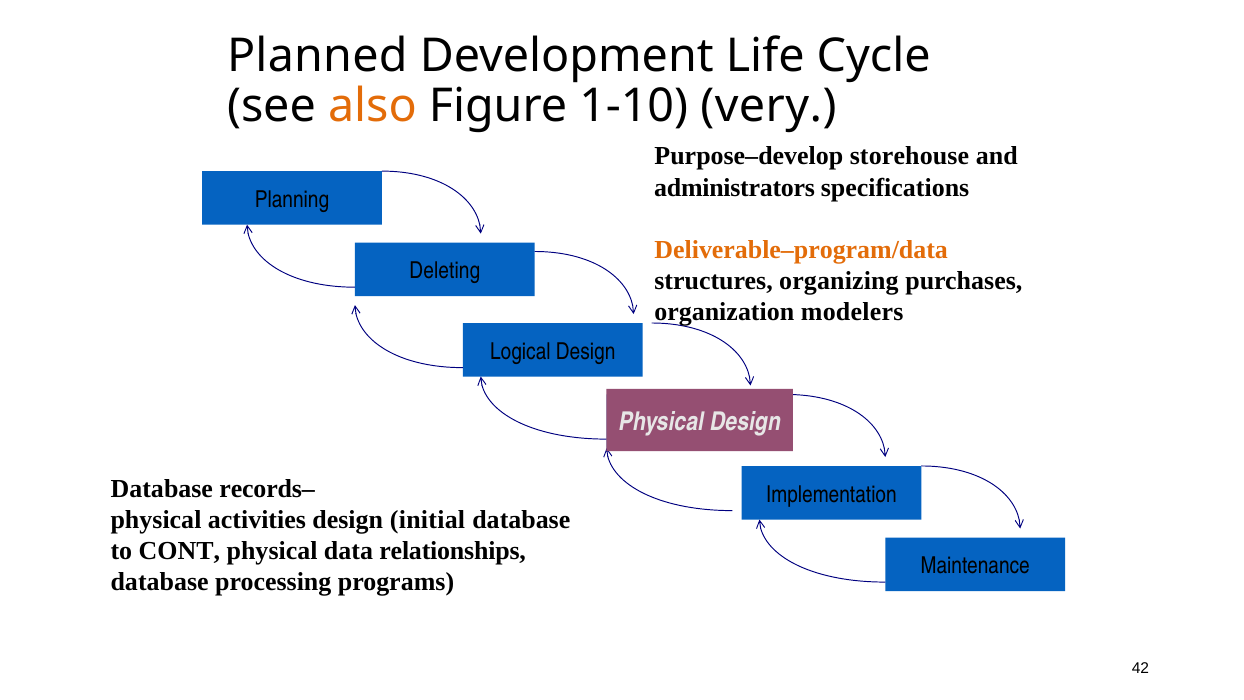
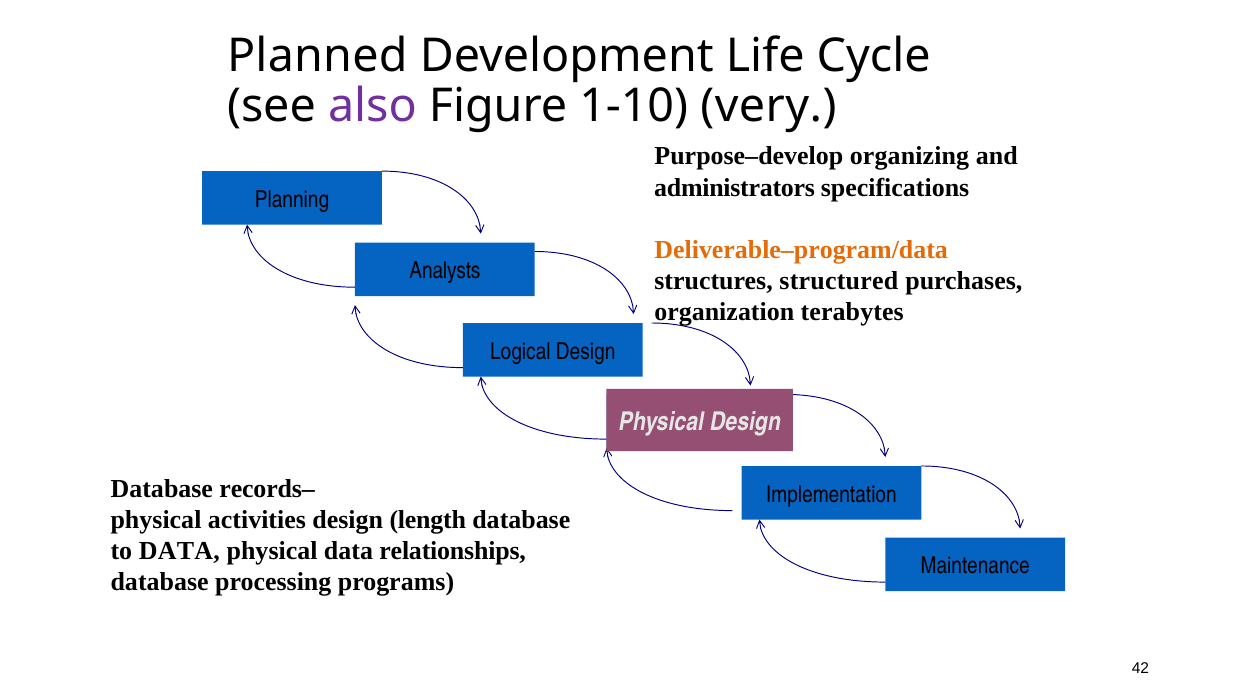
also colour: orange -> purple (372, 107)
storehouse: storehouse -> organizing (909, 156)
Deleting: Deleting -> Analysts (445, 271)
organizing: organizing -> structured (839, 281)
modelers: modelers -> terabytes (852, 312)
initial: initial -> length (428, 520)
to CONT: CONT -> DATA (179, 551)
